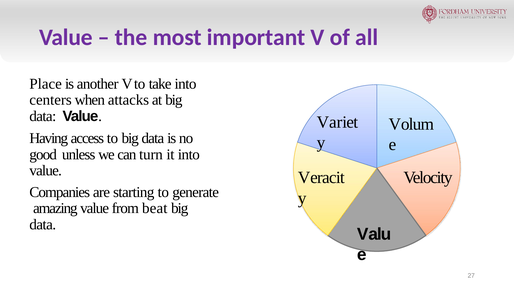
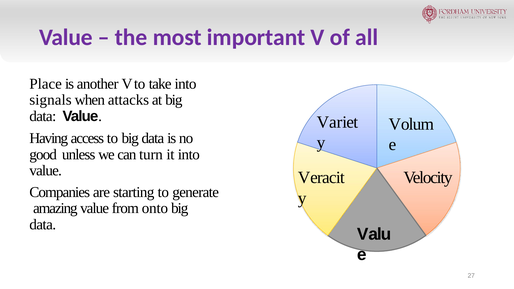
centers: centers -> signals (51, 100)
beat: beat -> onto (155, 208)
